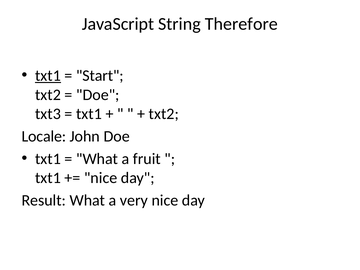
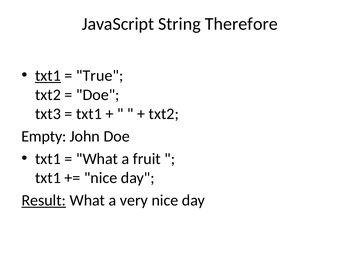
Start: Start -> True (100, 76)
Locale: Locale -> Empty (44, 136)
Result underline: none -> present (44, 200)
